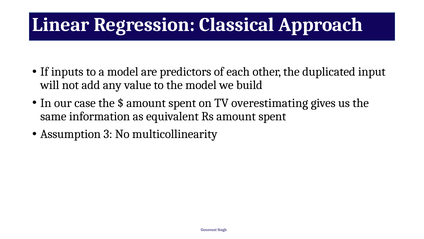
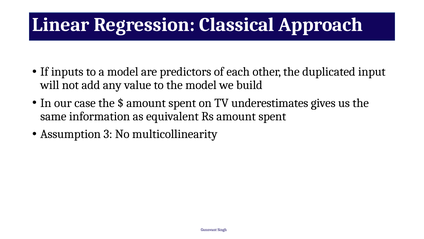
overestimating: overestimating -> underestimates (270, 103)
